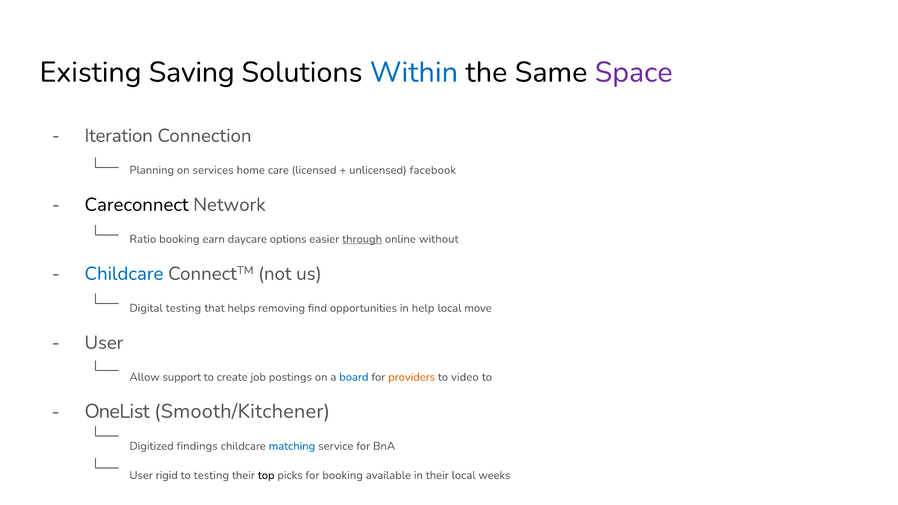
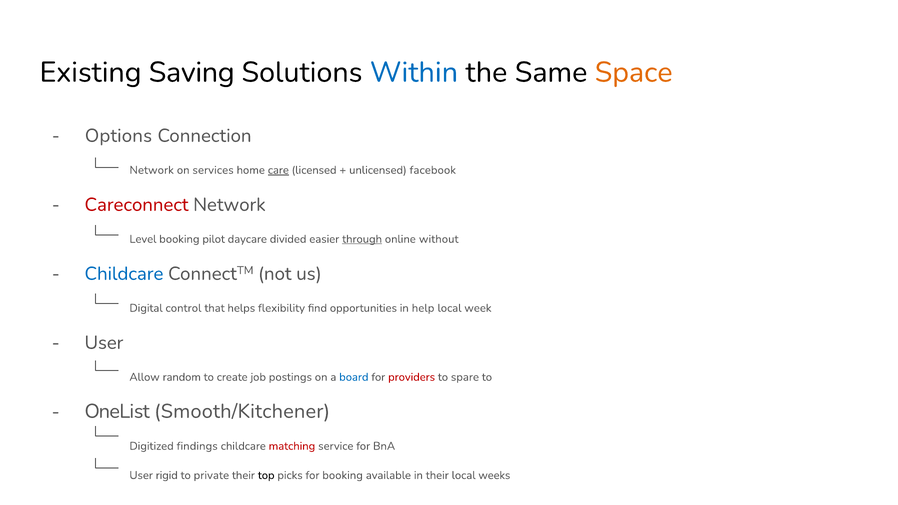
Space colour: purple -> orange (634, 72)
Iteration: Iteration -> Options (118, 136)
Planning: Planning -> Network (152, 170)
care underline: none -> present (278, 170)
Careconnect colour: black -> red (136, 205)
Ratio: Ratio -> Level (143, 239)
earn: earn -> pilot (214, 239)
options: options -> divided (288, 239)
Digital testing: testing -> control (183, 308)
removing: removing -> flexibility (281, 308)
move: move -> week (478, 308)
support: support -> random (182, 377)
providers colour: orange -> red (412, 377)
video: video -> spare (465, 377)
matching colour: blue -> red (292, 446)
to testing: testing -> private (211, 475)
